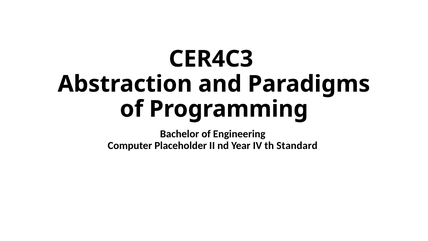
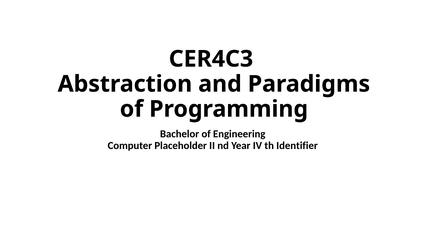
Standard: Standard -> Identifier (297, 145)
